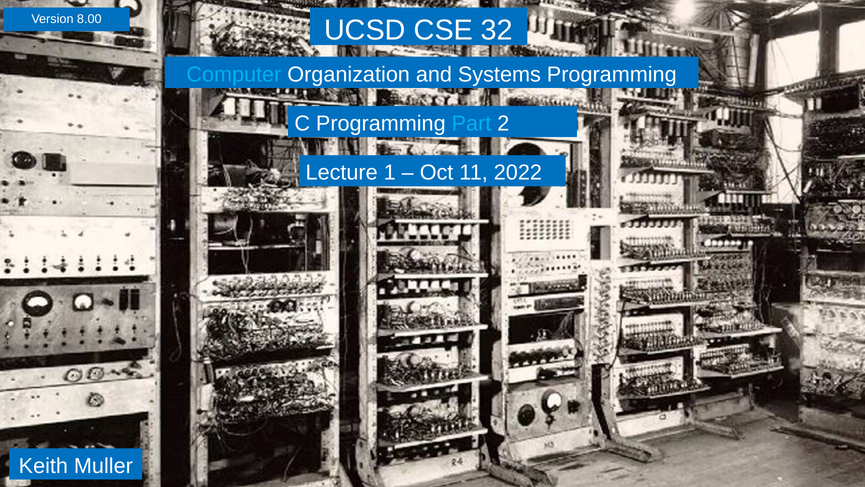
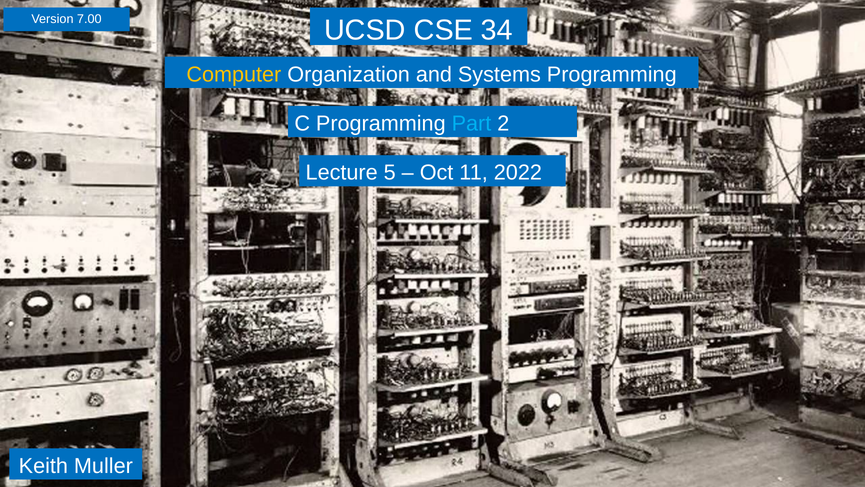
8.00: 8.00 -> 7.00 (89, 19)
32: 32 -> 34 (497, 30)
Computer colour: light blue -> yellow (234, 74)
Lecture 1: 1 -> 5 (390, 173)
